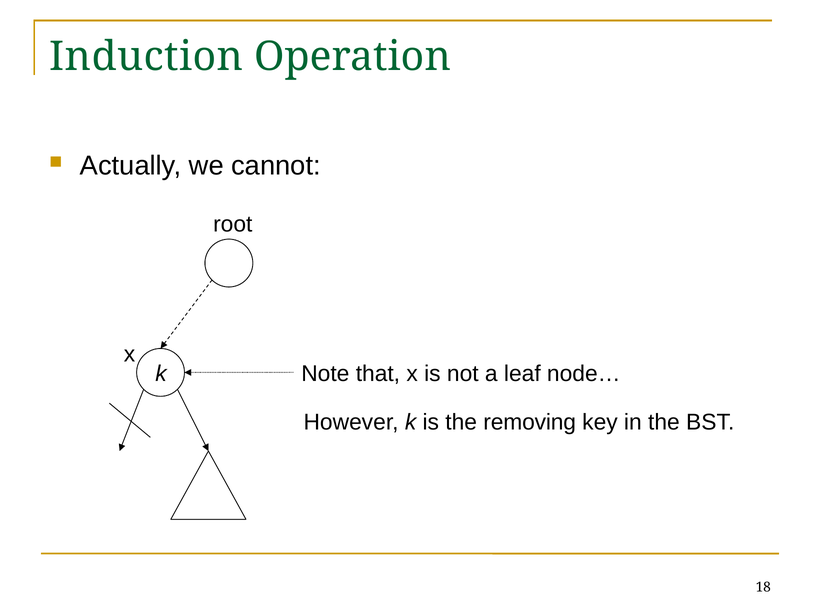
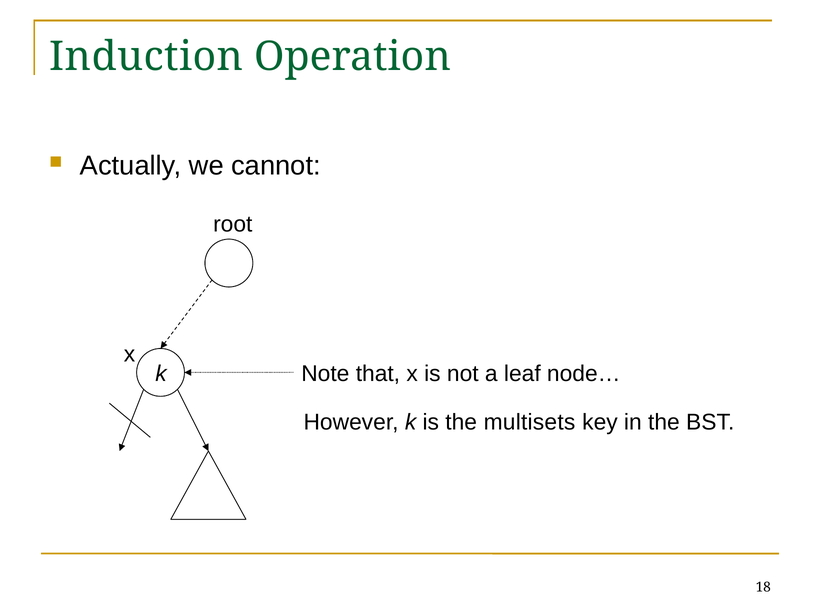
removing: removing -> multisets (529, 422)
